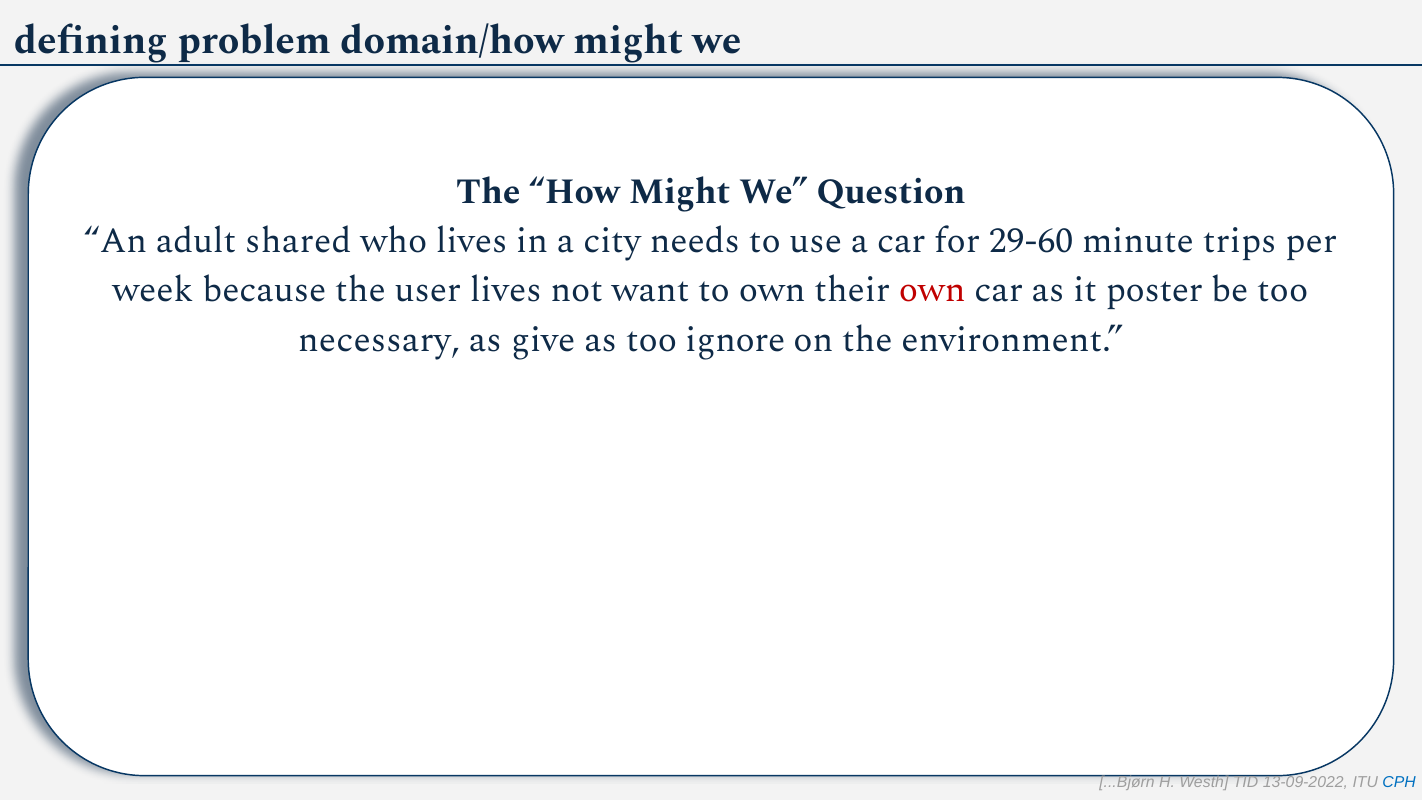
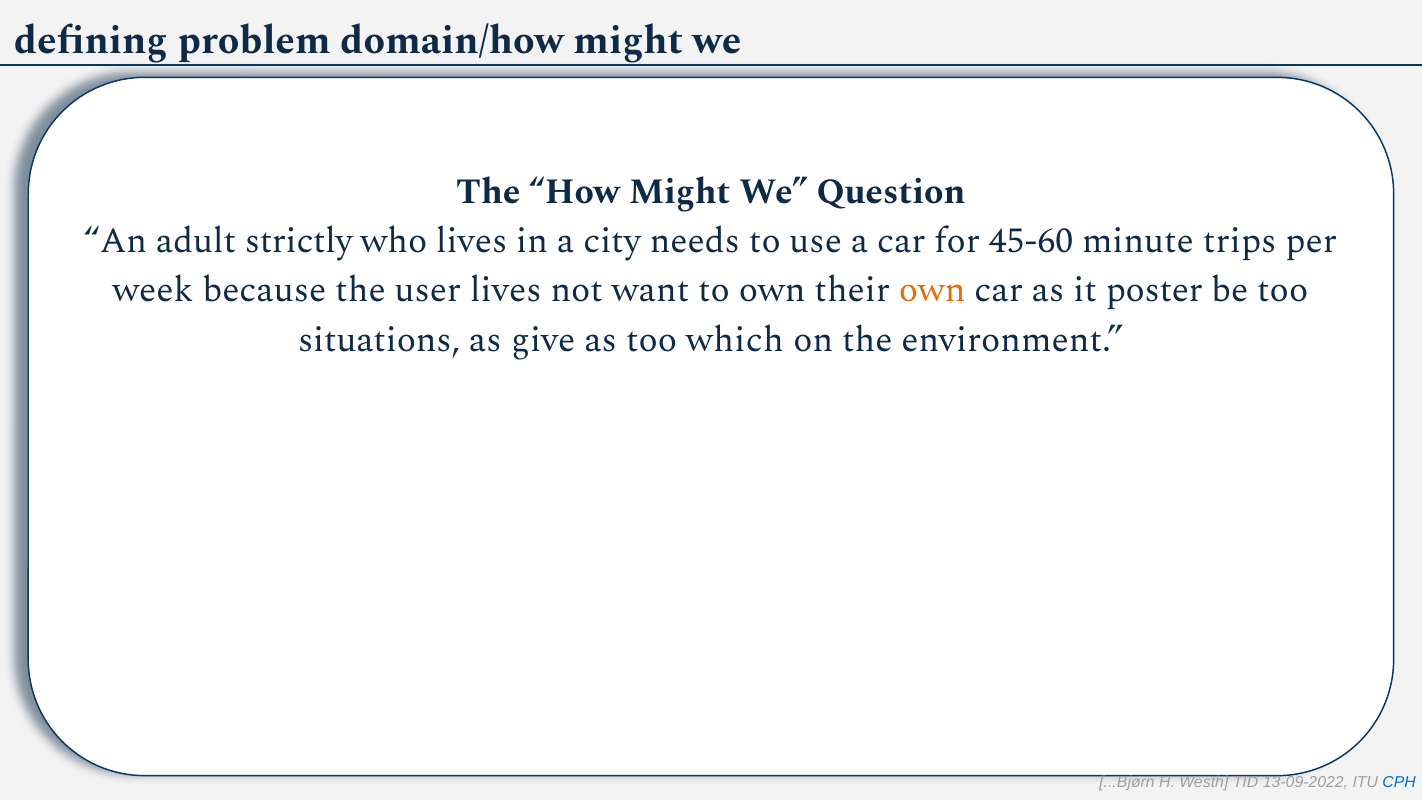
shared: shared -> strictly (299, 241)
29-60: 29-60 -> 45-60 (1031, 241)
own colour: red -> orange (932, 290)
necessary: necessary -> situations (379, 339)
ignore: ignore -> which (735, 339)
